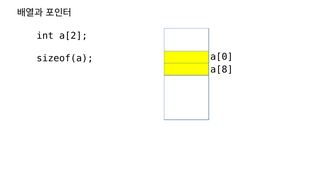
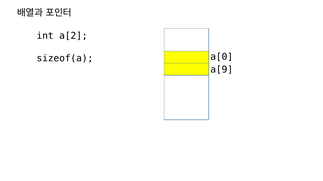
a[8: a[8 -> a[9 (222, 70)
